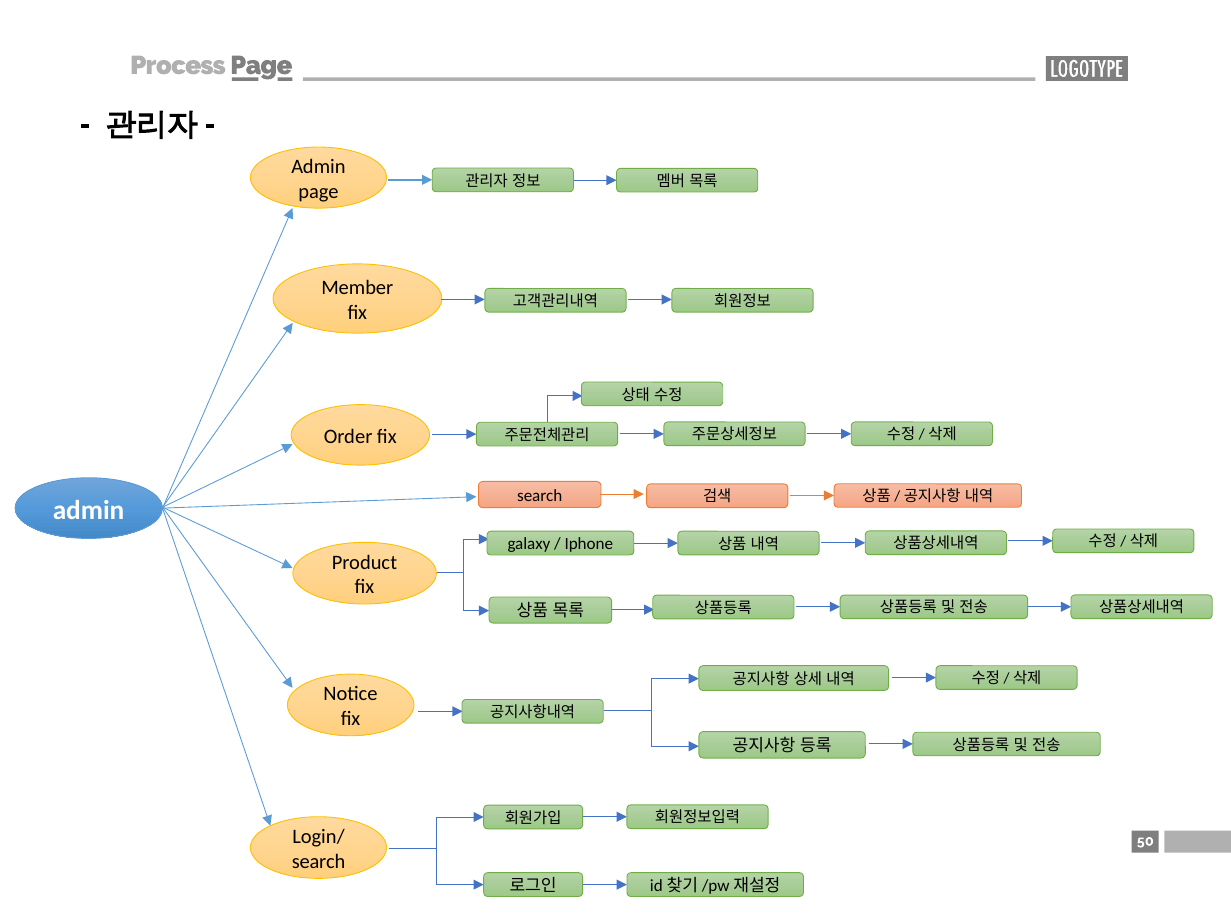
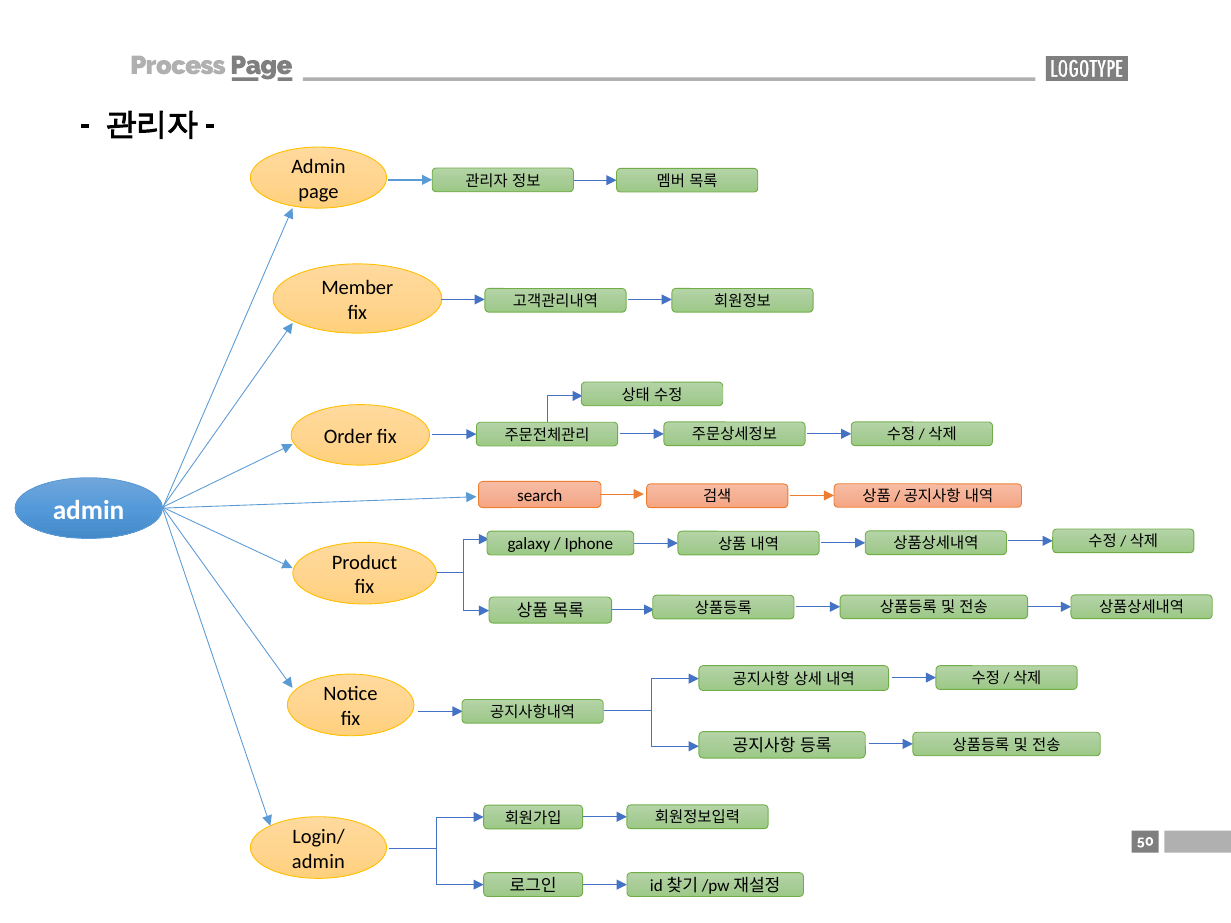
search: search -> admin (318, 861)
